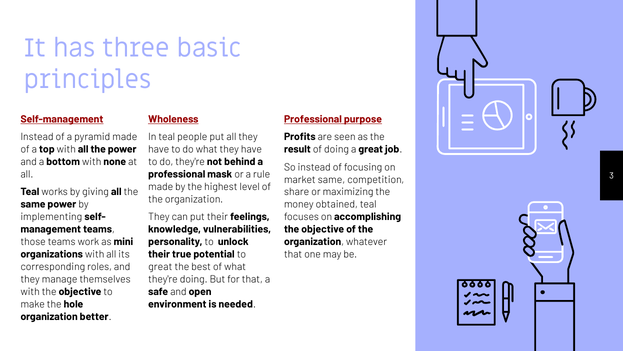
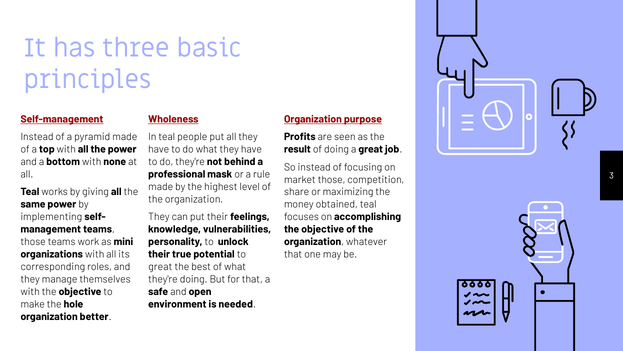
Professional: Professional -> Organization (313, 119)
market same: same -> those (332, 179)
